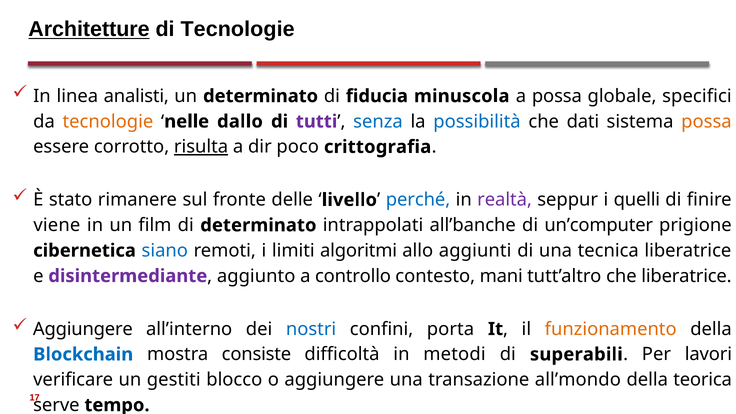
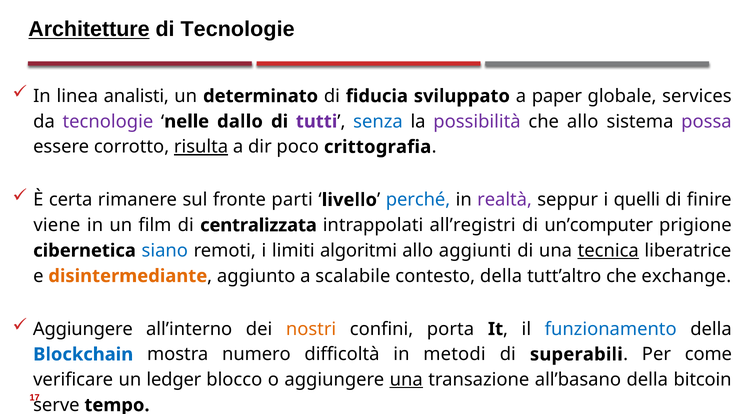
fiducia minuscola: minuscola -> sviluppato (462, 96)
a possa: possa -> paper (557, 96)
globale specifici: specifici -> services (697, 96)
tecnologie colour: orange -> purple (108, 121)
possibilità colour: blue -> purple (477, 121)
che dati: dati -> allo (583, 121)
possa colour: orange -> purple (706, 121)
stato: stato -> certa (71, 200)
delle: delle -> parti (292, 200)
di determinato: determinato -> centralizzata (258, 225)
all’banche: all’banche -> all’registri (473, 225)
tecnica underline: none -> present (608, 251)
disintermediante colour: purple -> orange (128, 276)
a controllo: controllo -> scalabile (353, 276)
contesto mani: mani -> della (501, 276)
che liberatrice: liberatrice -> exchange (686, 276)
nostri colour: blue -> orange (311, 329)
funzionamento colour: orange -> blue (611, 329)
consiste: consiste -> numero (256, 354)
Per lavori: lavori -> come (708, 354)
gestiti: gestiti -> ledger (174, 380)
una underline: none -> present (406, 380)
all’mondo: all’mondo -> all’basano (578, 380)
della teorica: teorica -> bitcoin (703, 380)
